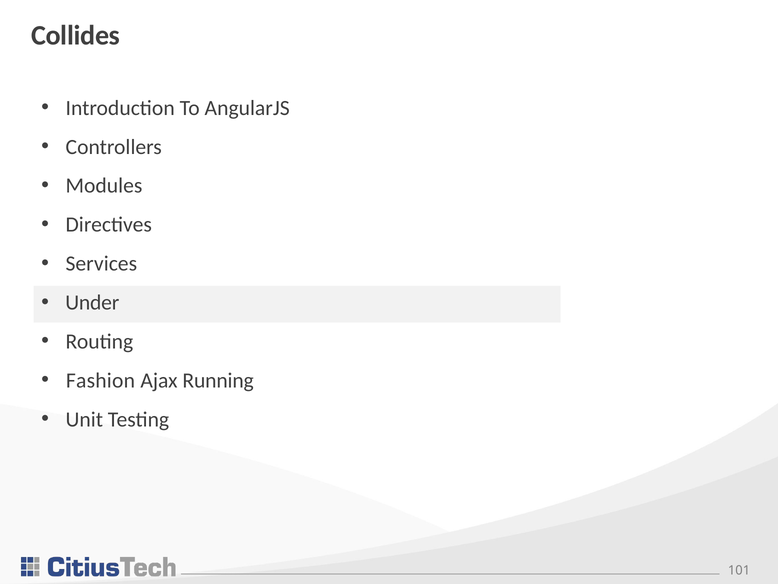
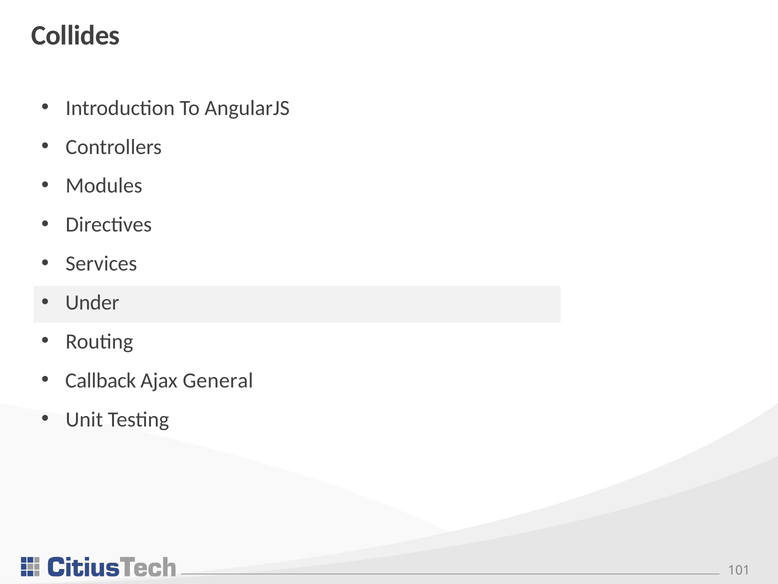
Fashion: Fashion -> Callback (101, 380)
Running: Running -> General (218, 380)
